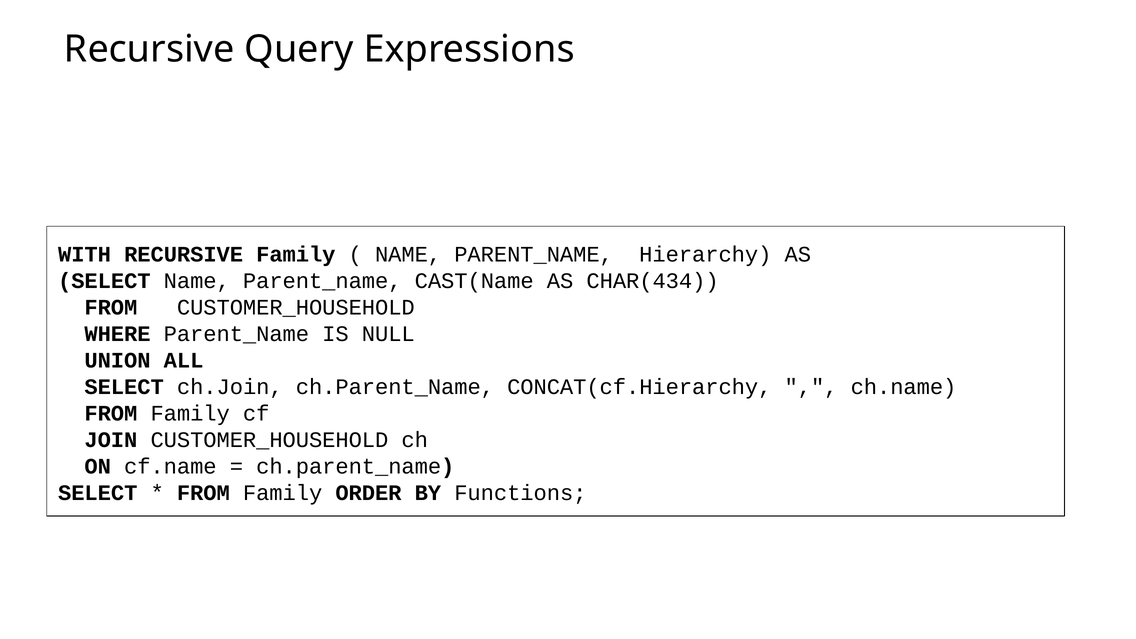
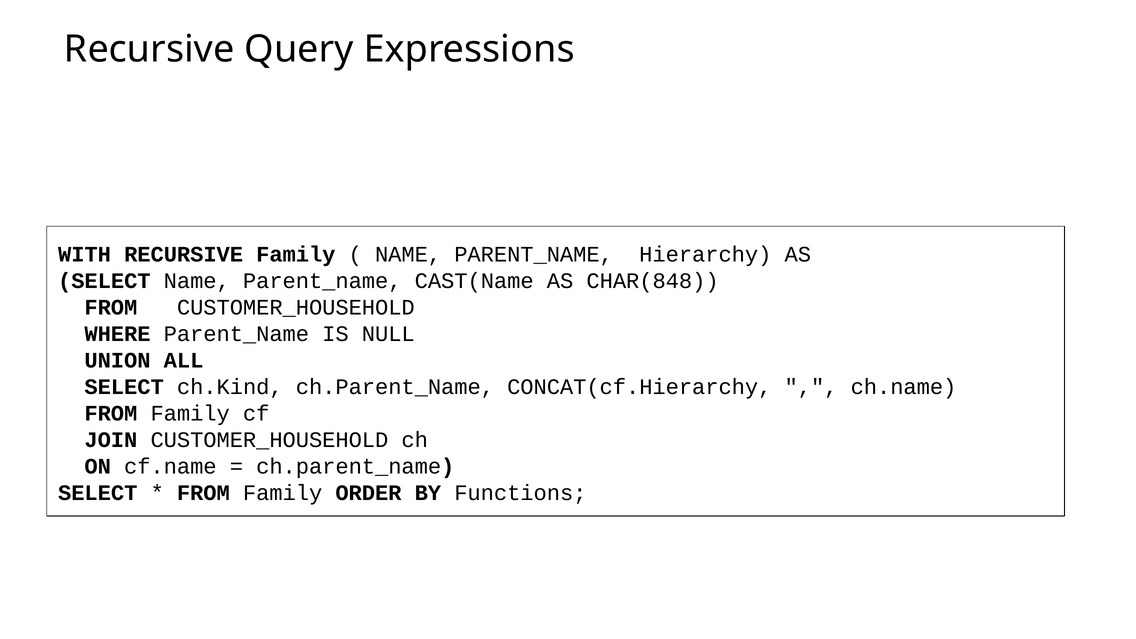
CHAR(434: CHAR(434 -> CHAR(848 (653, 281)
ch.Join: ch.Join -> ch.Kind (230, 387)
